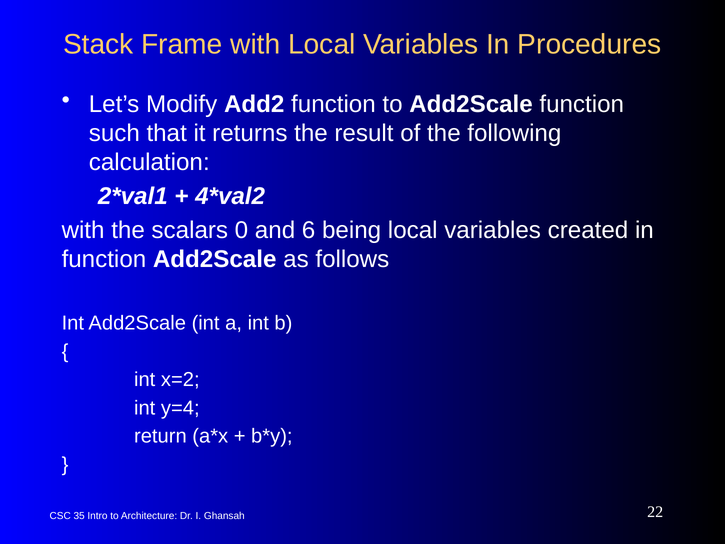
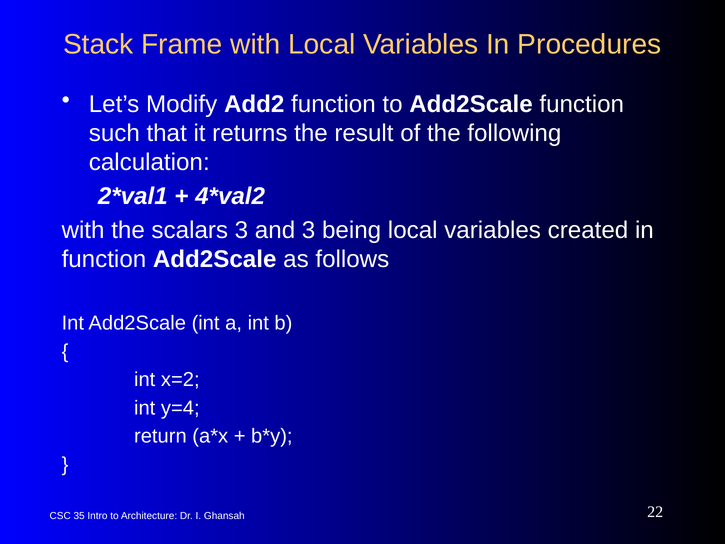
scalars 0: 0 -> 3 (241, 230)
and 6: 6 -> 3 (309, 230)
